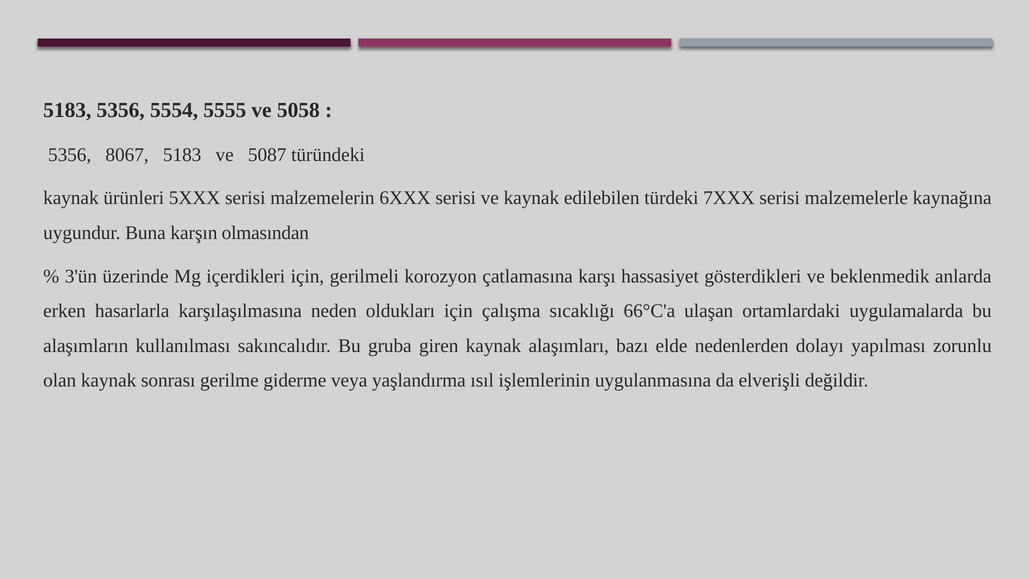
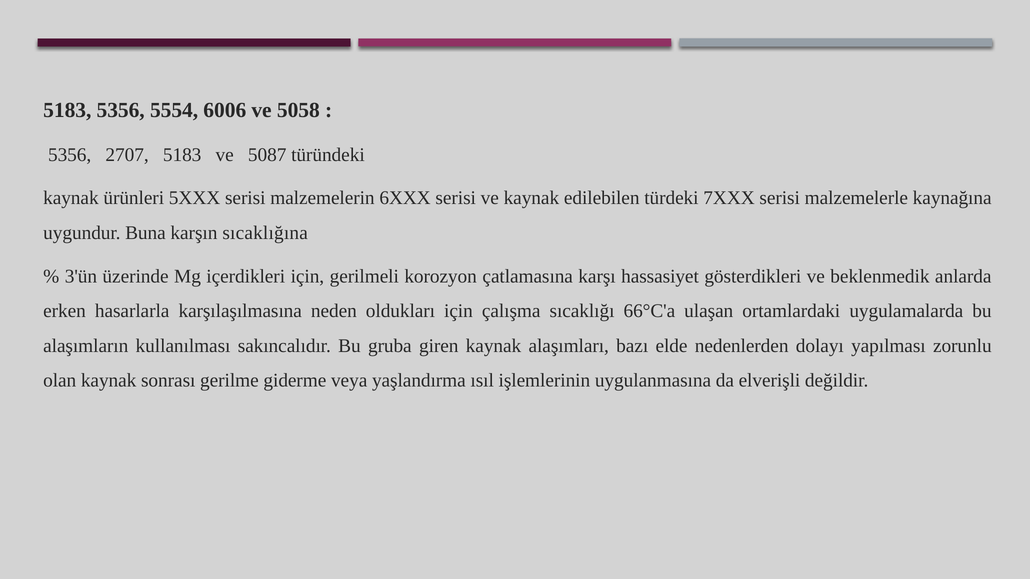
5555: 5555 -> 6006 (225, 110)
8067: 8067 -> 2707 (127, 155)
olmasından: olmasından -> sıcaklığına (265, 233)
